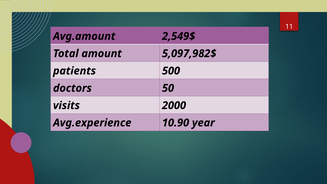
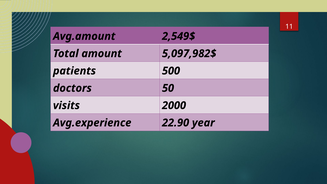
10.90: 10.90 -> 22.90 (176, 123)
